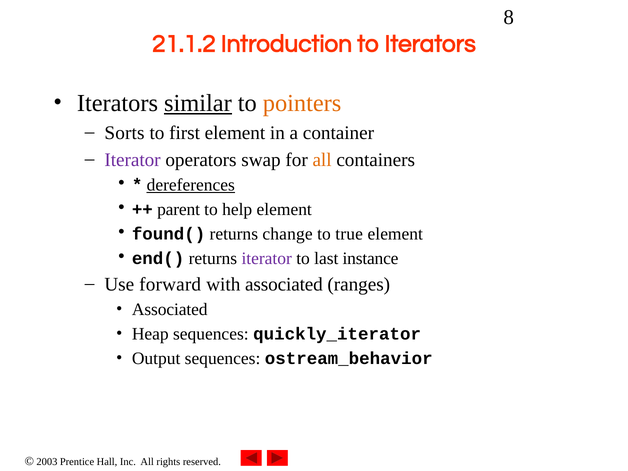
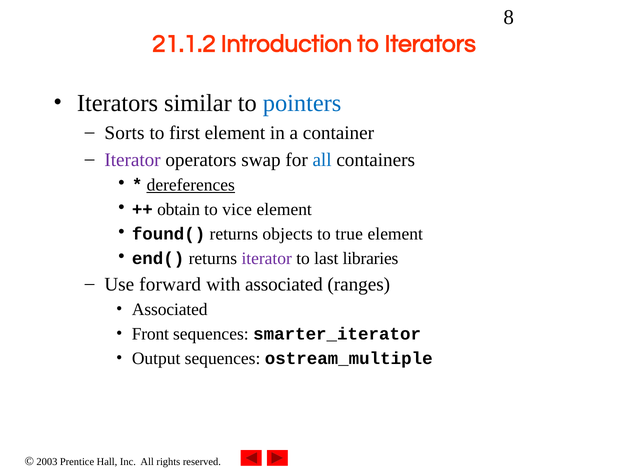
similar underline: present -> none (198, 103)
pointers colour: orange -> blue (302, 103)
all colour: orange -> blue (322, 160)
parent: parent -> obtain (179, 210)
help: help -> vice (237, 210)
change: change -> objects (288, 234)
instance: instance -> libraries (371, 258)
Heap: Heap -> Front (150, 334)
quickly_iterator: quickly_iterator -> smarter_iterator (337, 334)
ostream_behavior: ostream_behavior -> ostream_multiple (349, 359)
